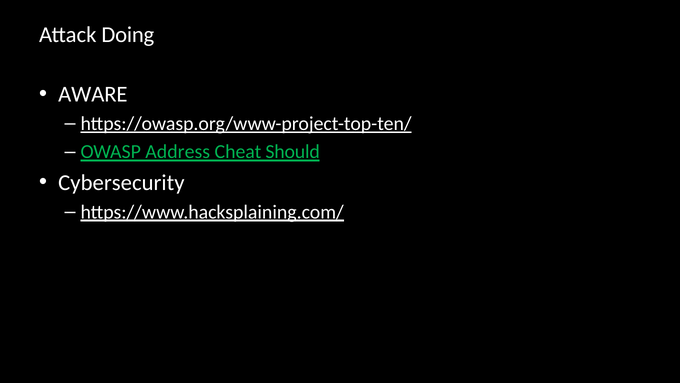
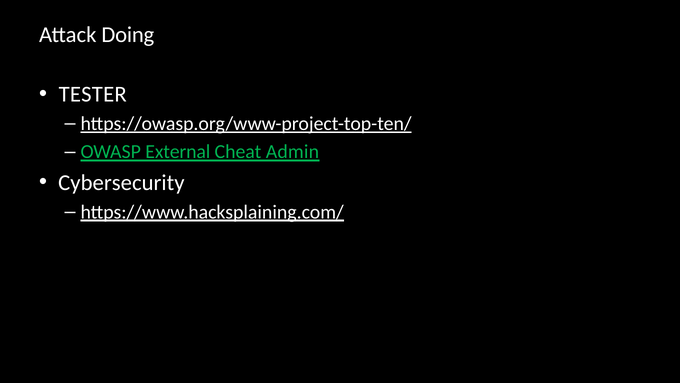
AWARE: AWARE -> TESTER (93, 94)
Address: Address -> External (178, 152)
Should: Should -> Admin (292, 152)
